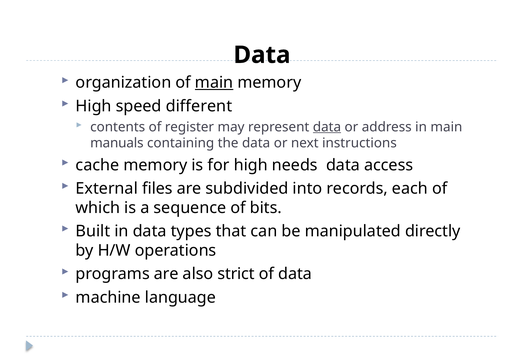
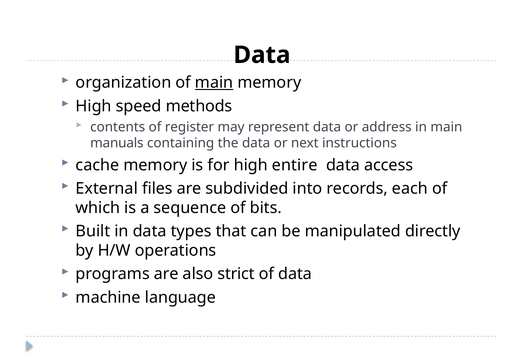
different: different -> methods (199, 106)
data underline: present -> none (327, 127)
needs: needs -> entire (295, 165)
